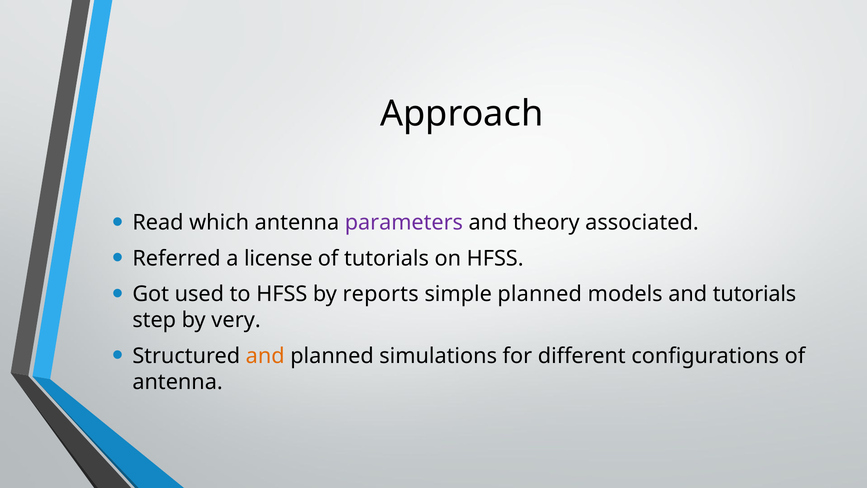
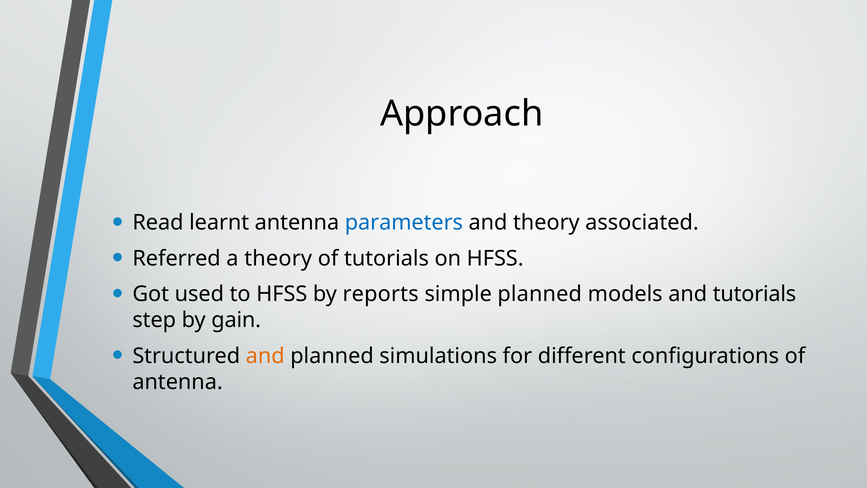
which: which -> learnt (219, 223)
parameters colour: purple -> blue (404, 223)
a license: license -> theory (278, 258)
very: very -> gain (236, 320)
